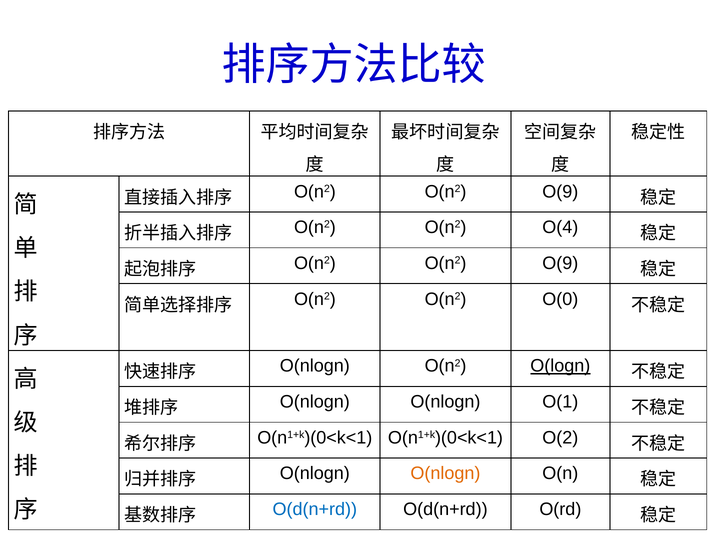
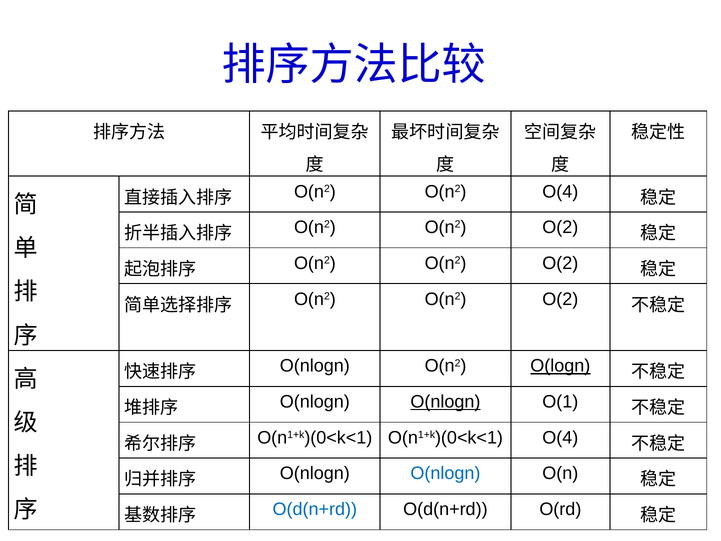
O(9: O(9 -> O(4 (560, 191)
O(4: O(4 -> O(2 (560, 227)
O(9: O(9 -> O(2 (560, 263)
O(0: O(0 -> O(2 (560, 299)
O(nlogn underline: none -> present (445, 402)
O(n1+k)(0<k<1 O(2: O(2 -> O(4 (560, 437)
O(nlogn colour: orange -> blue (445, 473)
